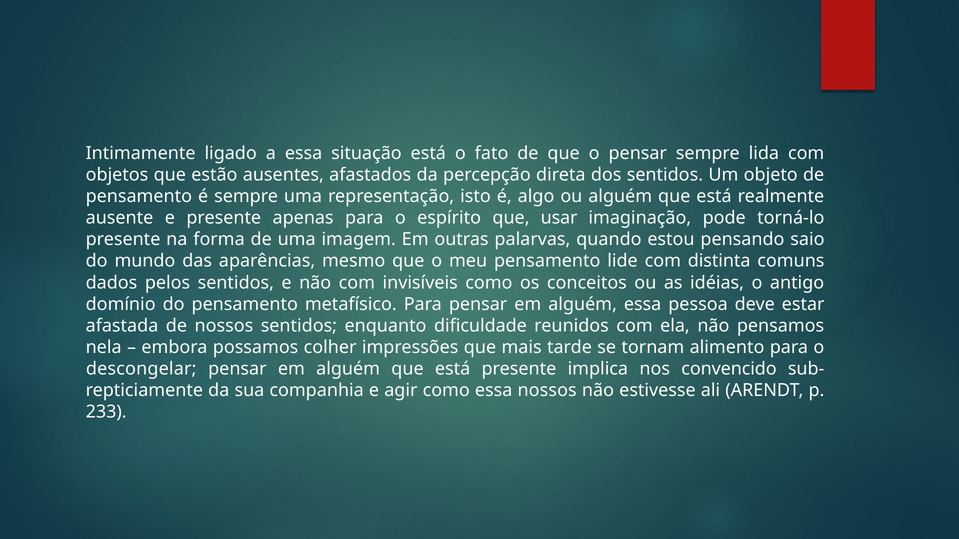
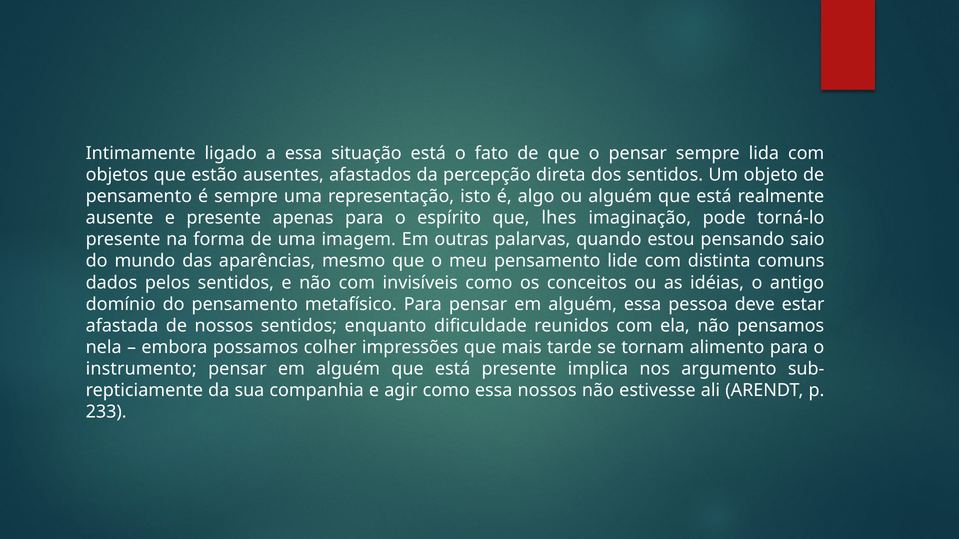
usar: usar -> lhes (559, 218)
descongelar: descongelar -> instrumento (141, 369)
convencido: convencido -> argumento (729, 369)
